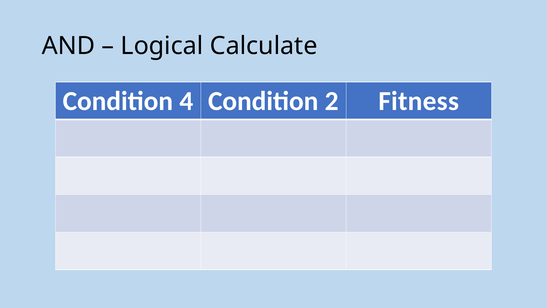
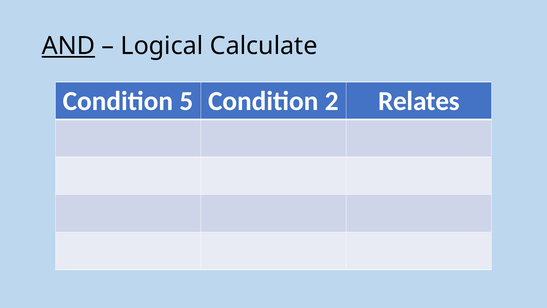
AND underline: none -> present (68, 46)
4: 4 -> 5 (186, 101)
Fitness: Fitness -> Relates (419, 101)
